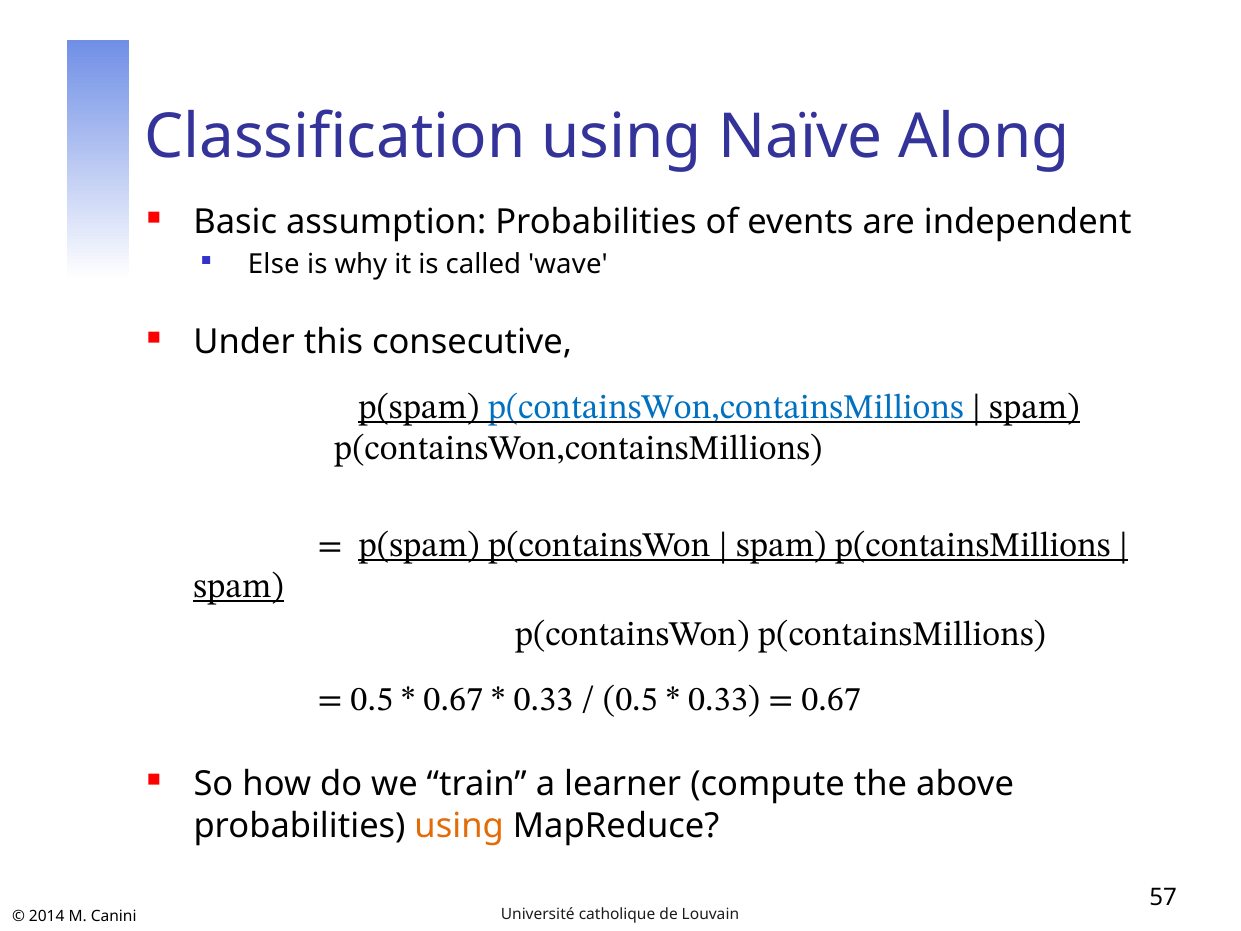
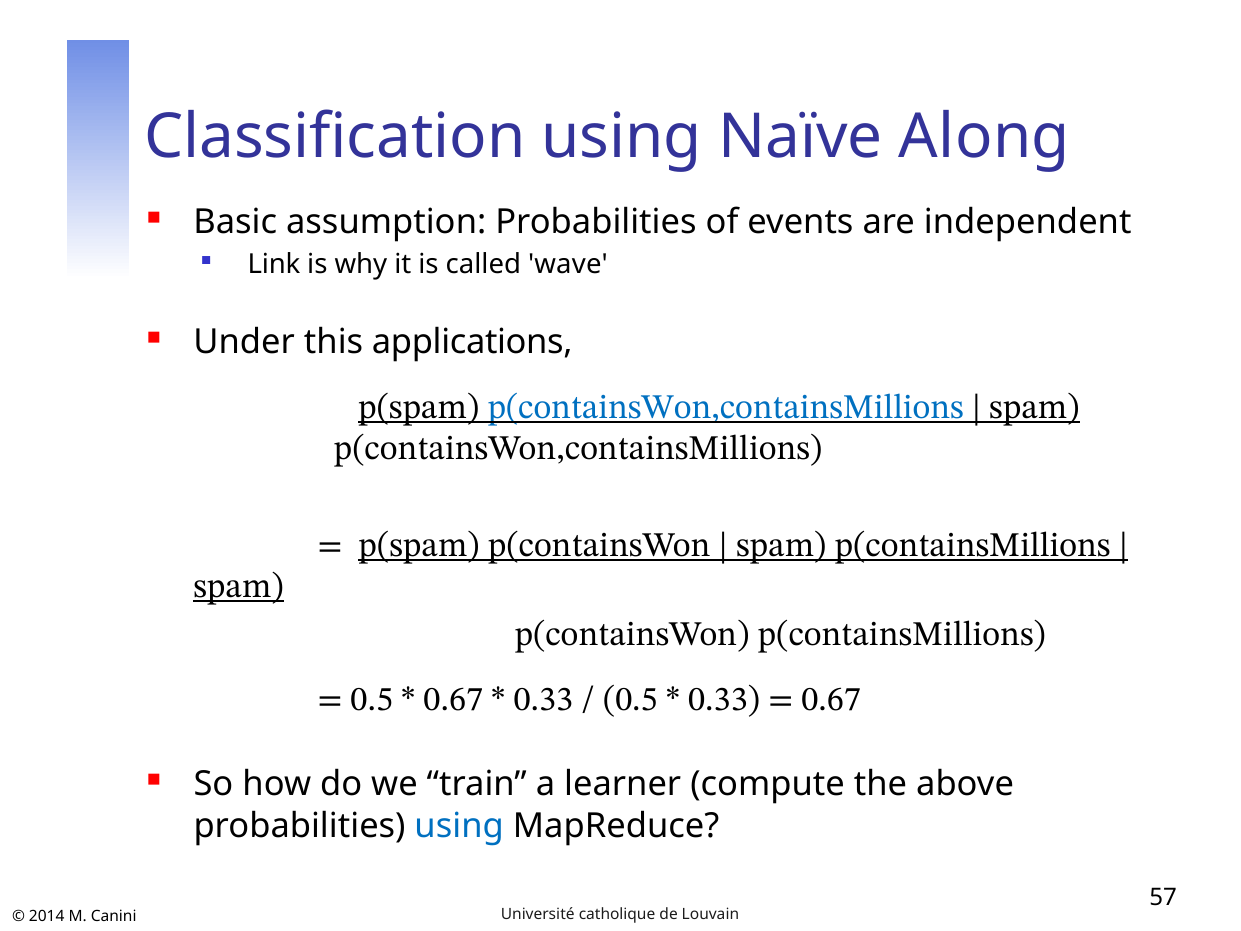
Else: Else -> Link (274, 264)
consecutive: consecutive -> applications (472, 342)
using colour: orange -> blue (459, 825)
